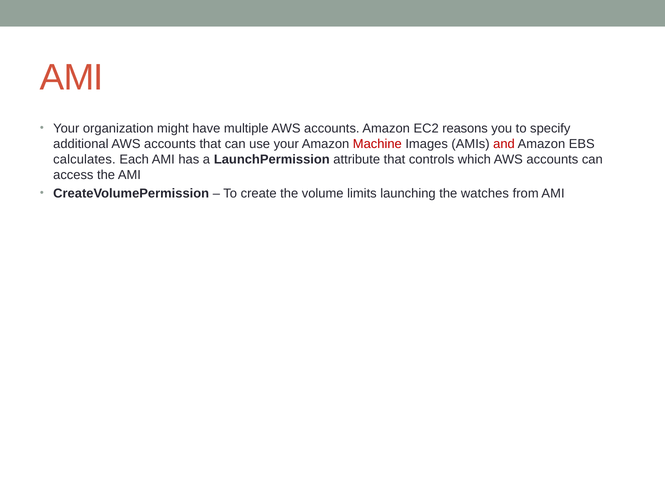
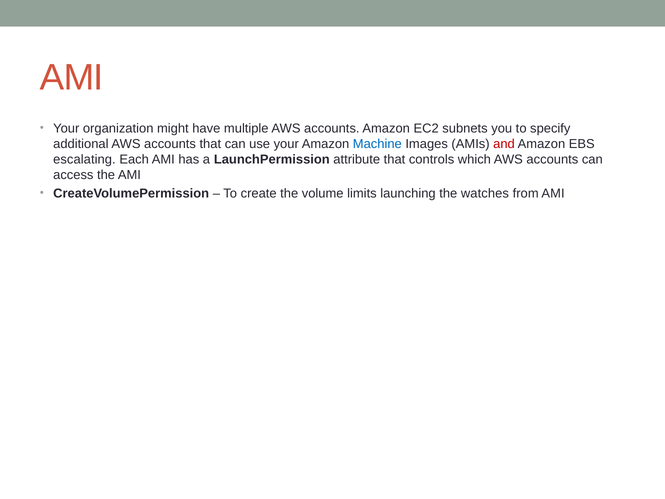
reasons: reasons -> subnets (465, 128)
Machine colour: red -> blue (377, 144)
calculates: calculates -> escalating (84, 159)
